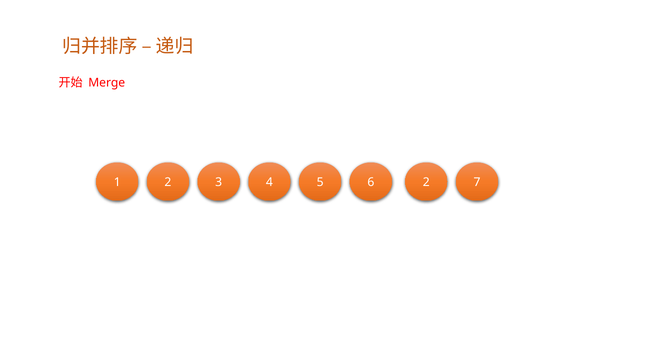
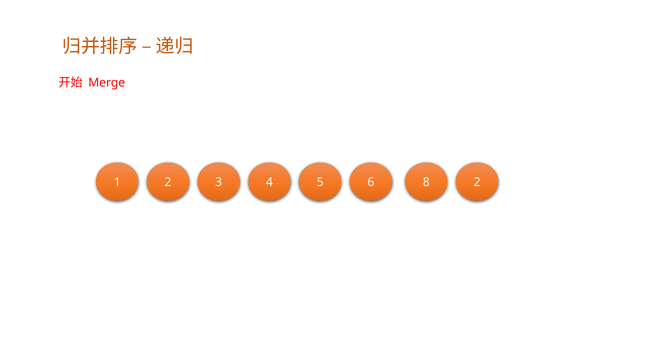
1 2: 2 -> 8 (426, 182)
3 7: 7 -> 2 (477, 182)
